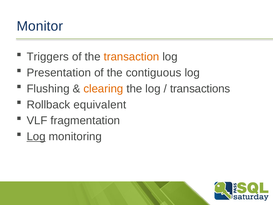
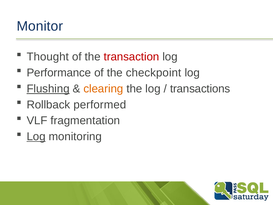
Triggers: Triggers -> Thought (48, 57)
transaction colour: orange -> red (132, 57)
Presentation: Presentation -> Performance (59, 73)
contiguous: contiguous -> checkpoint (154, 73)
Flushing underline: none -> present (48, 89)
equivalent: equivalent -> performed (100, 105)
